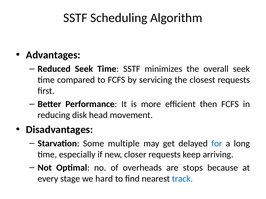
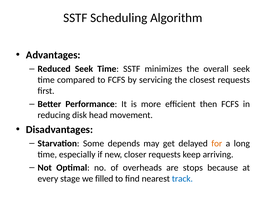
multiple: multiple -> depends (124, 144)
for colour: blue -> orange (217, 144)
hard: hard -> filled (104, 179)
